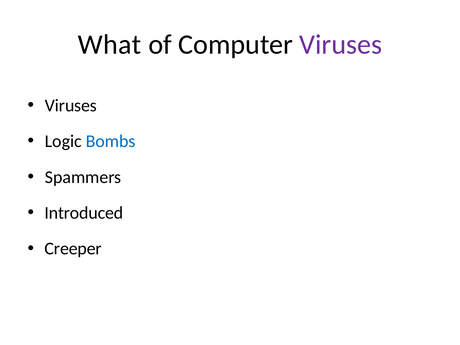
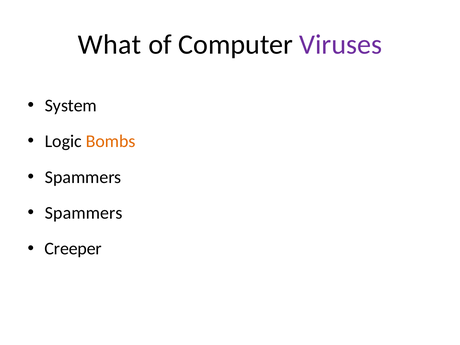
Viruses: Viruses -> System (71, 106)
Bombs colour: blue -> orange (111, 141)
Introduced: Introduced -> Spammers (84, 213)
